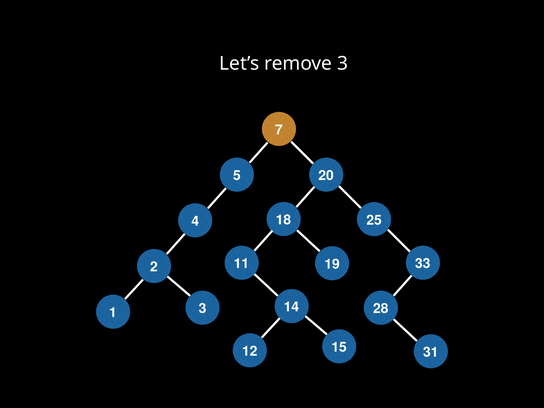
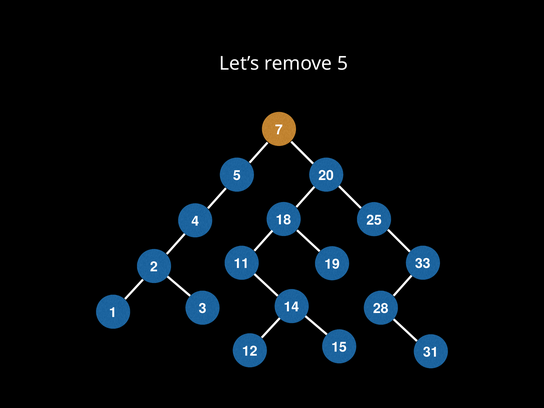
remove 3: 3 -> 5 (343, 64)
